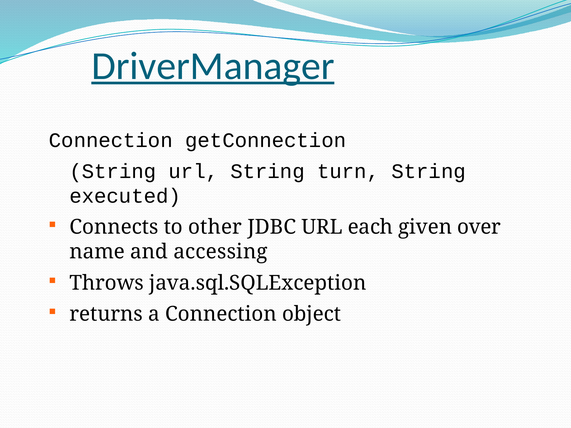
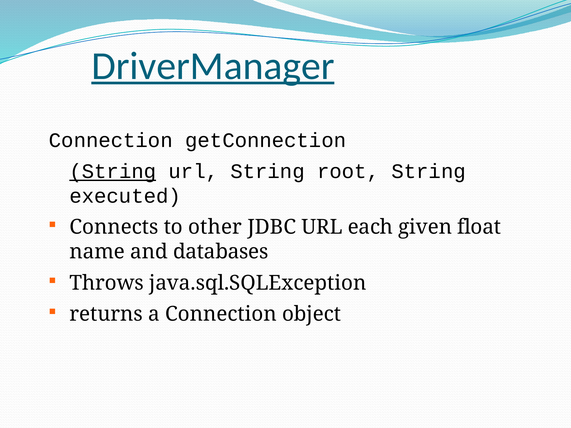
String underline: none -> present (113, 171)
turn: turn -> root (348, 171)
over: over -> float (479, 227)
accessing: accessing -> databases (221, 252)
